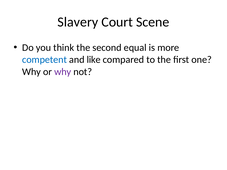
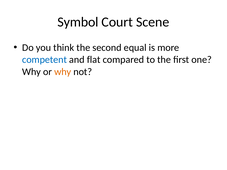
Slavery: Slavery -> Symbol (78, 22)
like: like -> flat (94, 60)
why colour: purple -> orange (63, 72)
